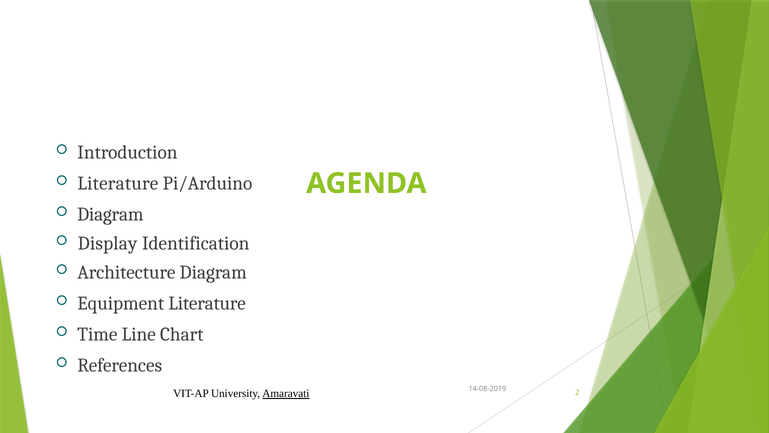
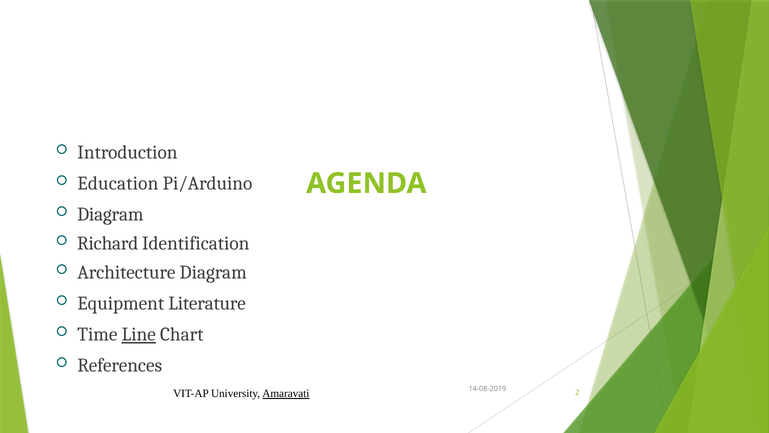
Literature: Literature -> Education (118, 183)
Display: Display -> Richard (108, 243)
Line underline: none -> present (139, 334)
